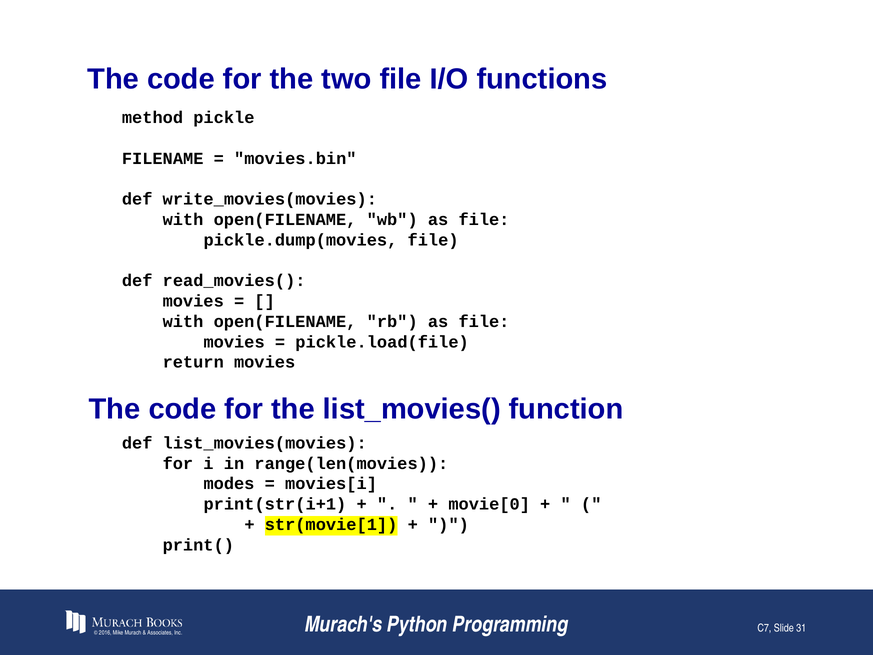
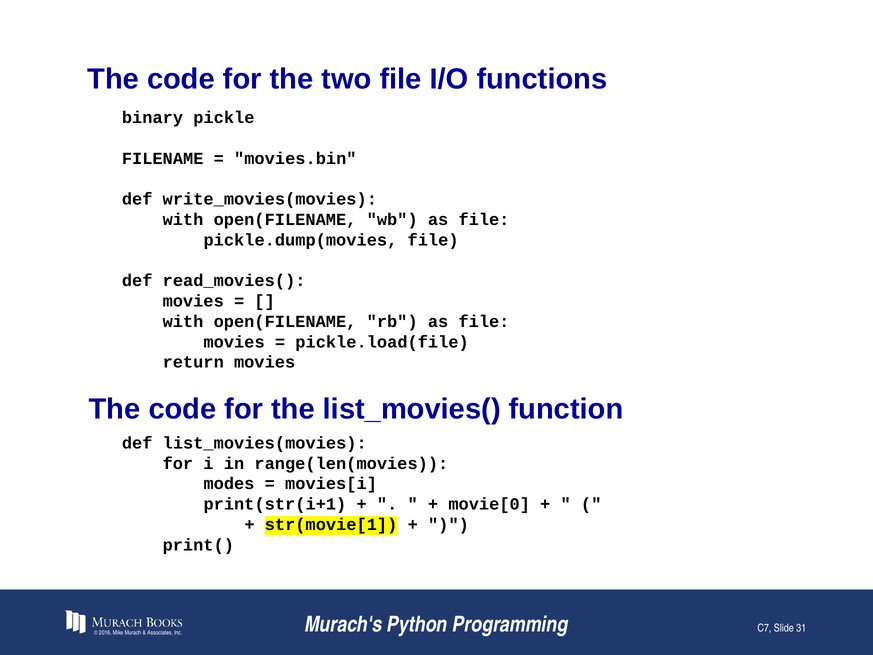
method: method -> binary (153, 118)
